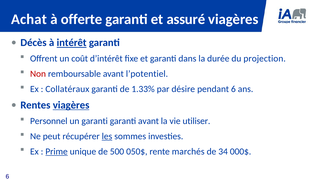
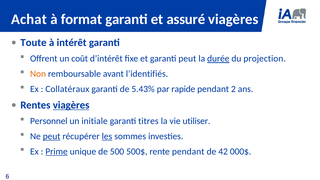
offerte: offerte -> format (82, 19)
Décès: Décès -> Toute (33, 43)
intérêt underline: present -> none (72, 43)
garanti dans: dans -> peut (187, 59)
durée underline: none -> present (218, 59)
Non colour: red -> orange (38, 74)
l’potentiel: l’potentiel -> l’identifiés (147, 74)
1.33%: 1.33% -> 5.43% (143, 89)
désire: désire -> rapide (183, 89)
pendant 6: 6 -> 2 (233, 89)
un garanti: garanti -> initiale (95, 121)
garanti avant: avant -> titres (148, 121)
peut underline: none -> present (52, 136)
050$: 050$ -> 500$ (137, 151)
rente marchés: marchés -> pendant (188, 151)
34: 34 -> 42 (223, 151)
